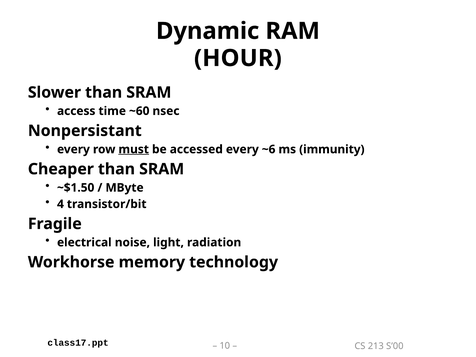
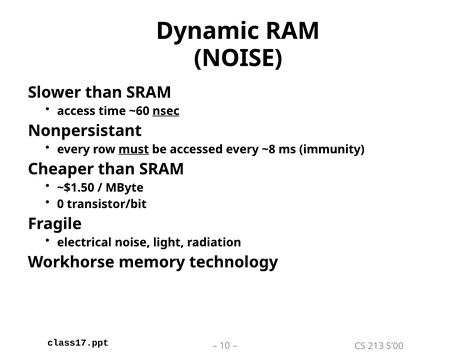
HOUR: HOUR -> NOISE (238, 58)
nsec underline: none -> present (166, 111)
~6: ~6 -> ~8 (269, 149)
4: 4 -> 0 (60, 204)
